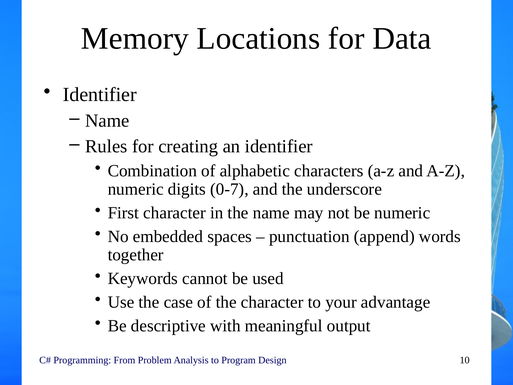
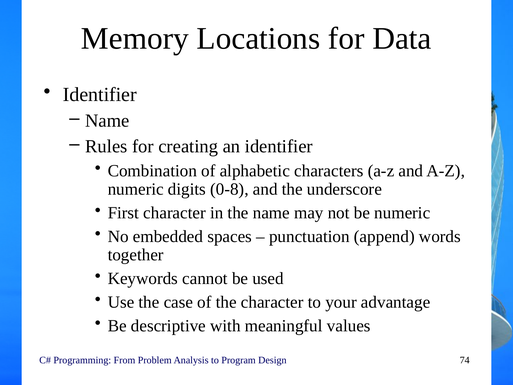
0-7: 0-7 -> 0-8 (229, 189)
output: output -> values (349, 326)
10: 10 -> 74 (465, 360)
